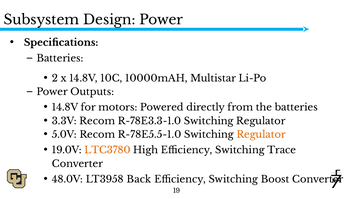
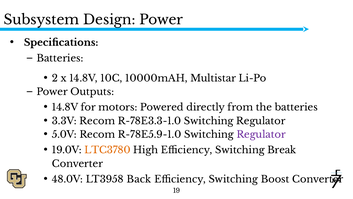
R-78E5.5-1.0: R-78E5.5-1.0 -> R-78E5.9-1.0 (150, 134)
Regulator colour: orange -> purple (261, 134)
Trace: Trace -> Break (282, 150)
